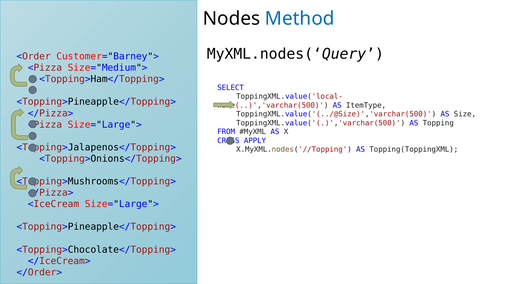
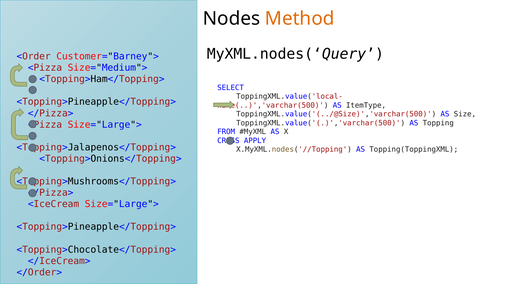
Method colour: blue -> orange (300, 19)
